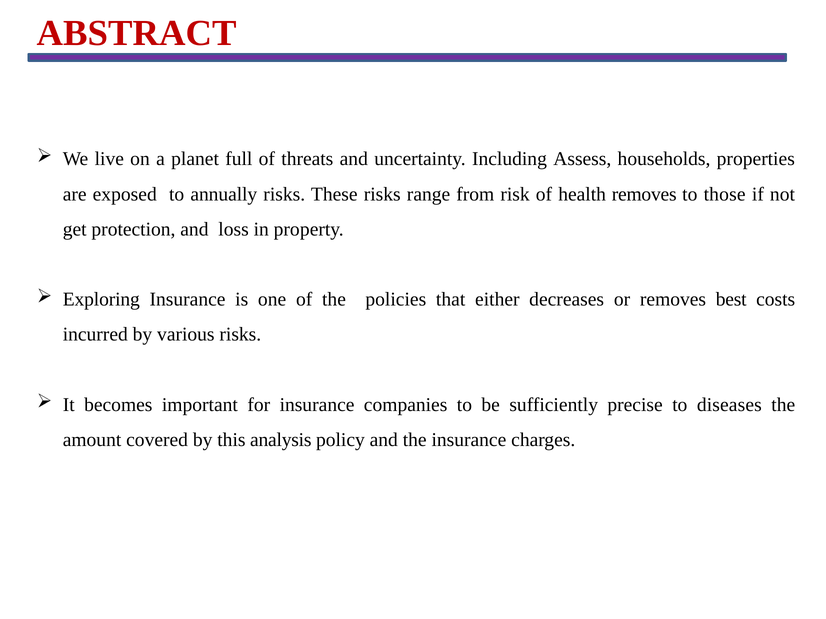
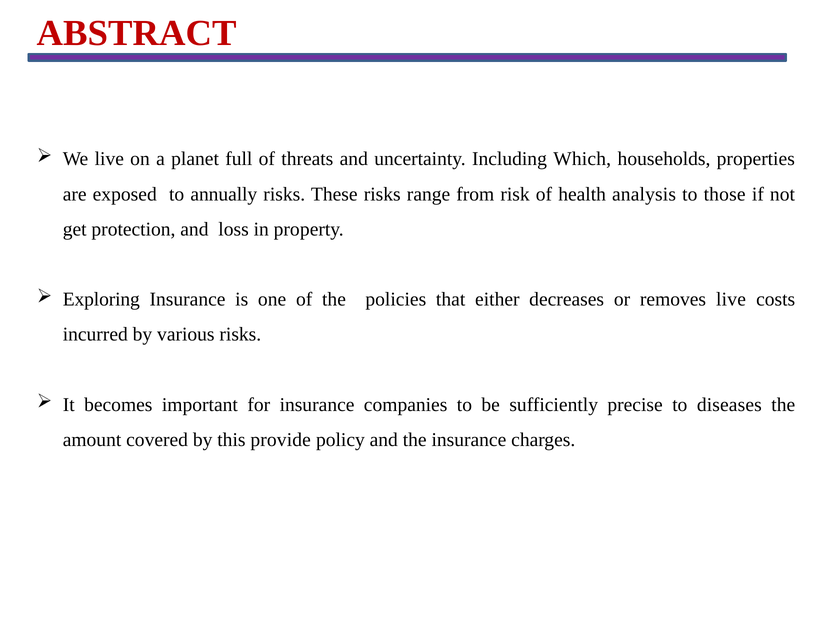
Assess: Assess -> Which (582, 159)
health removes: removes -> analysis (644, 194)
removes best: best -> live (731, 300)
analysis: analysis -> provide (281, 440)
